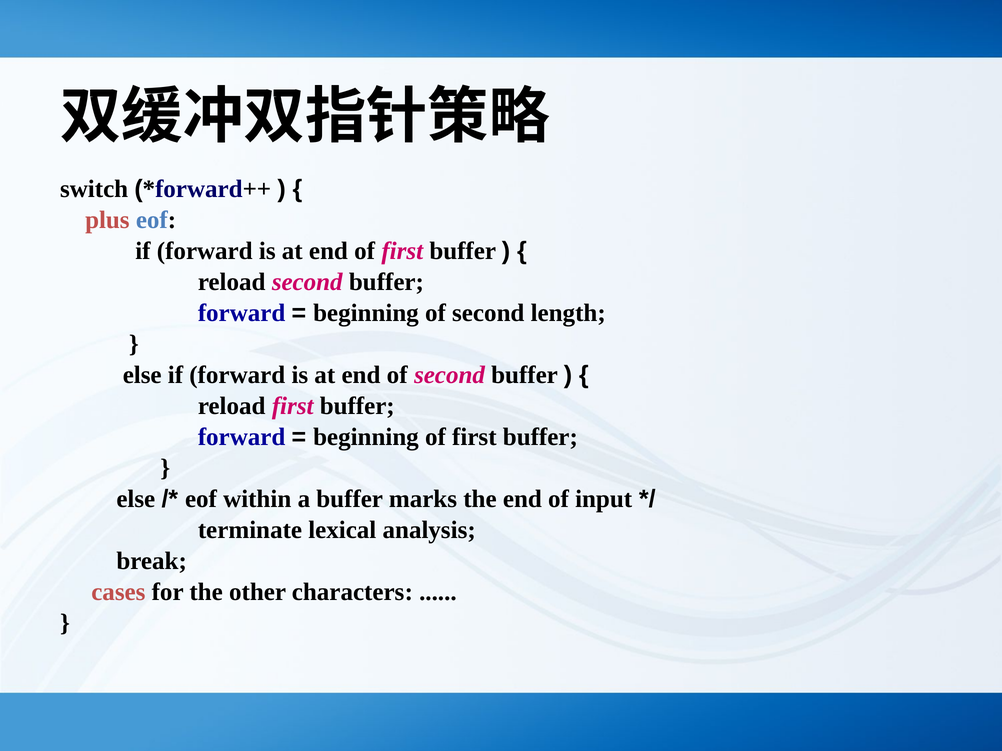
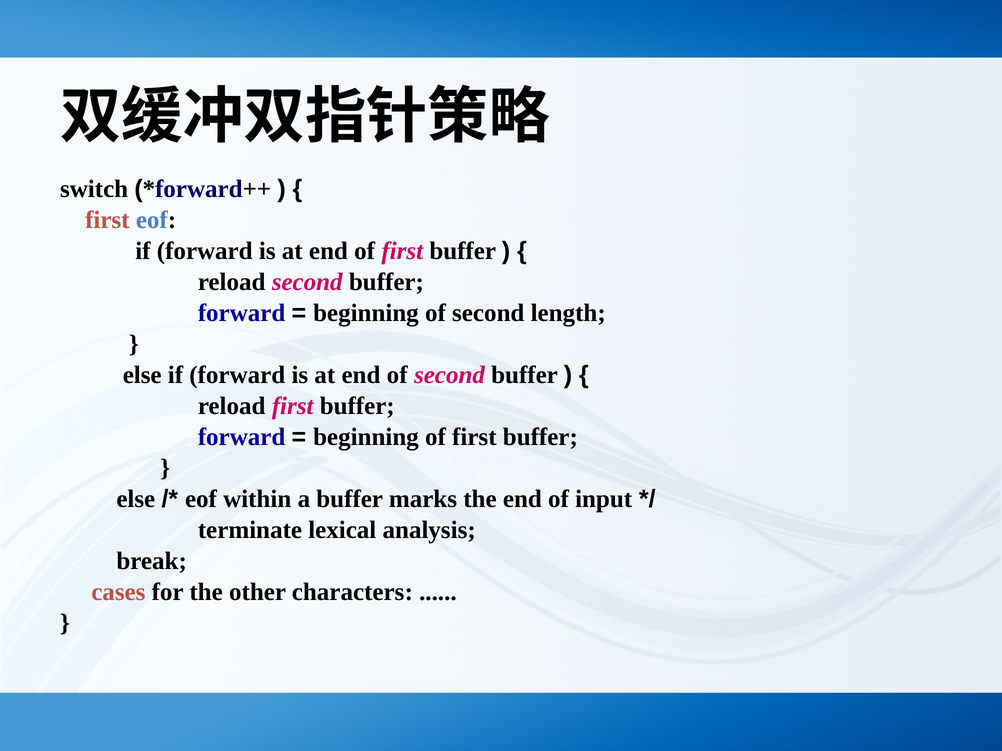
plus: plus -> first (107, 220)
